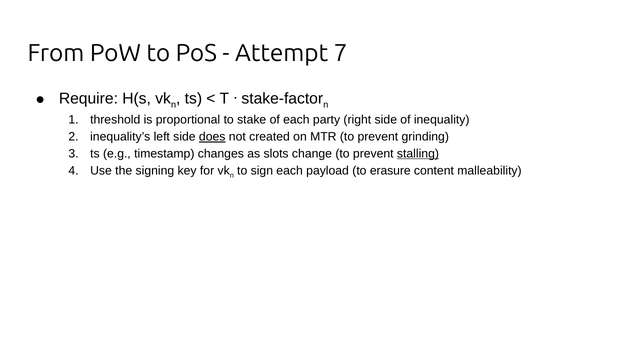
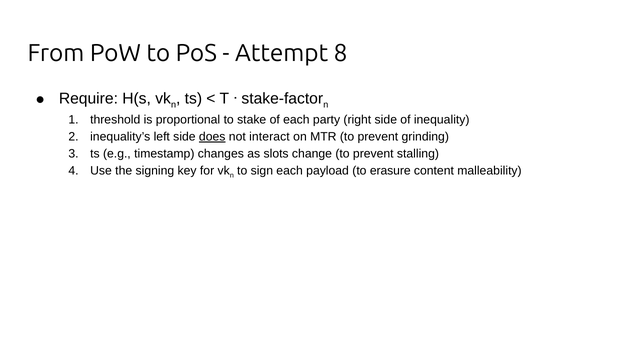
7: 7 -> 8 (341, 53)
created: created -> interact (269, 137)
stalling underline: present -> none (418, 154)
